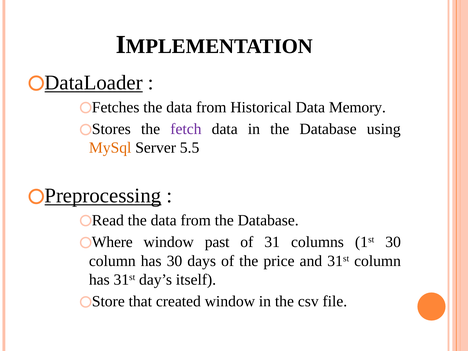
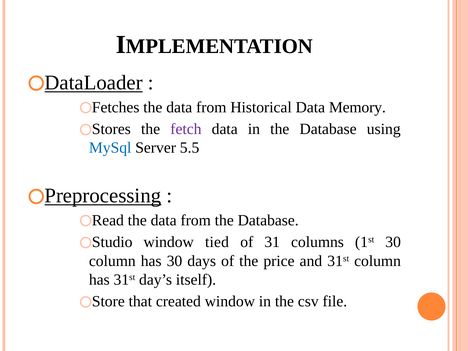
MySql colour: orange -> blue (110, 148)
Where: Where -> Studio (112, 242)
past: past -> tied (217, 242)
